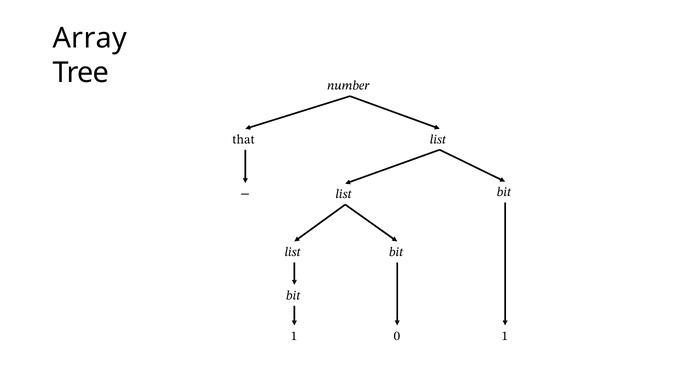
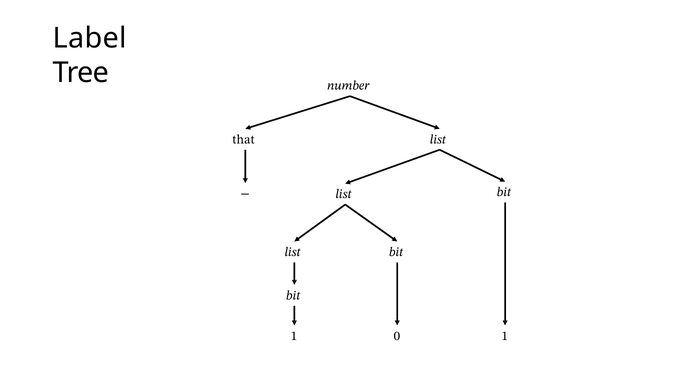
Array: Array -> Label (90, 38)
